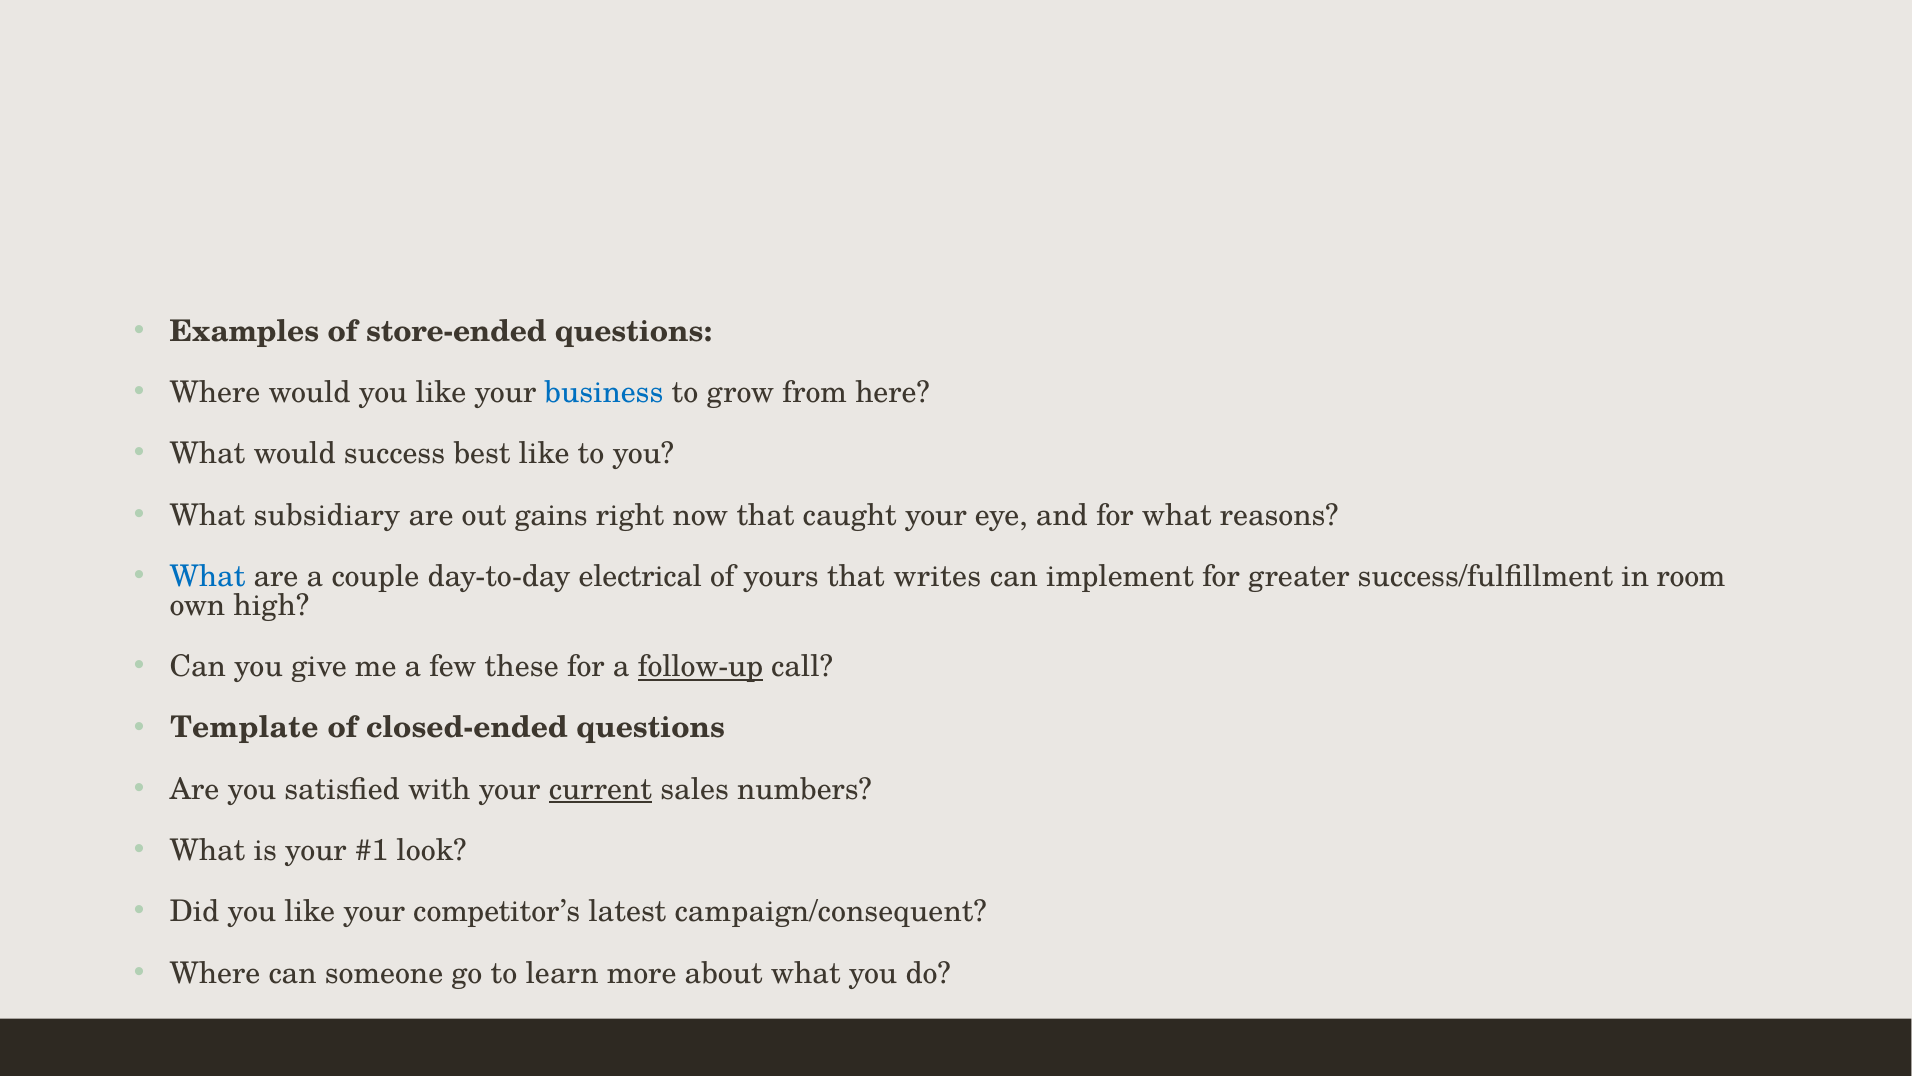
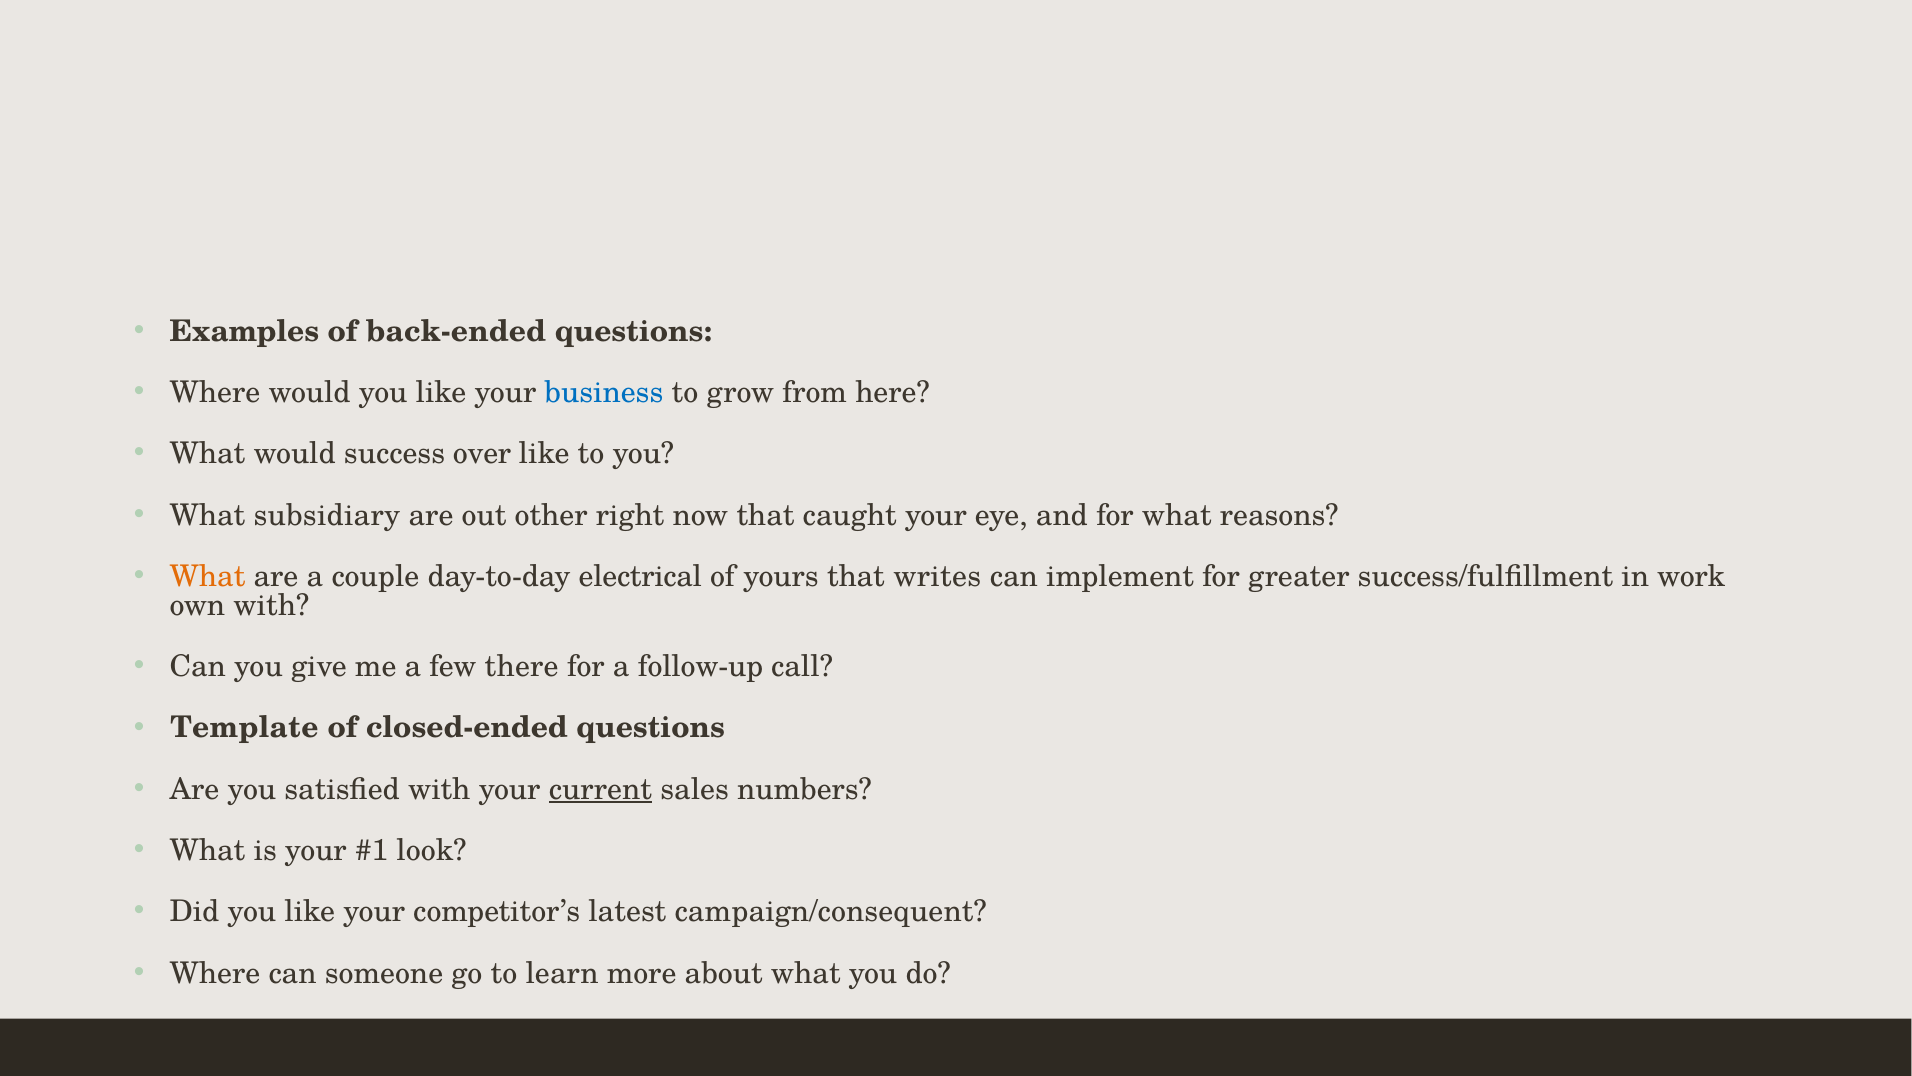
store-ended: store-ended -> back-ended (456, 331)
best: best -> over (482, 454)
gains: gains -> other (551, 515)
What colour: blue -> orange (208, 576)
room: room -> work (1691, 576)
own high: high -> with (271, 605)
these: these -> there (522, 666)
follow-up underline: present -> none (701, 666)
